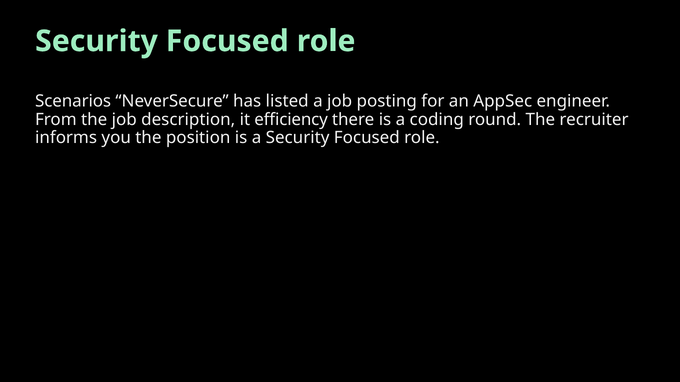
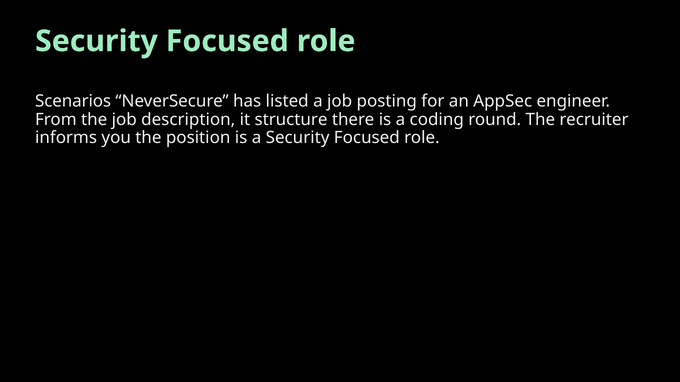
efficiency: efficiency -> structure (291, 120)
